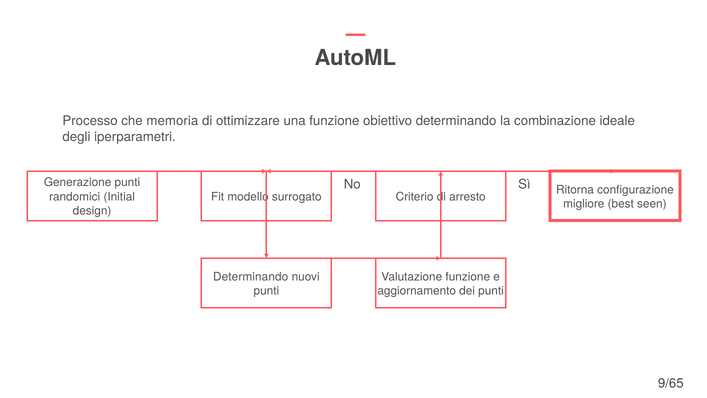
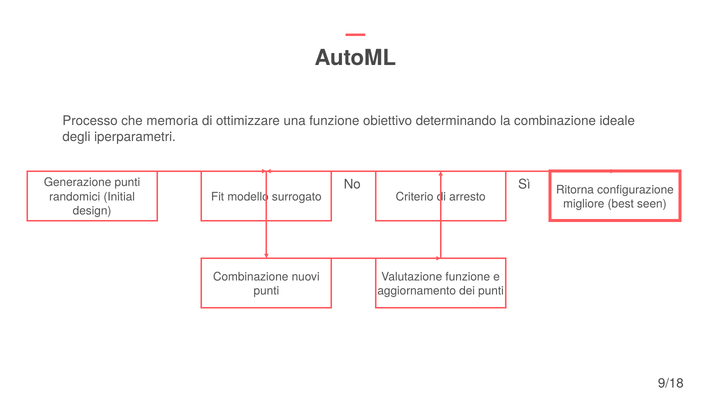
Determinando: Determinando -> Combinazione (251, 277)
9/65: 9/65 -> 9/18 (671, 383)
